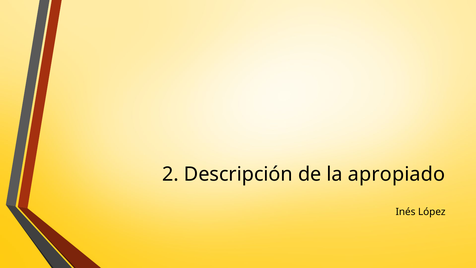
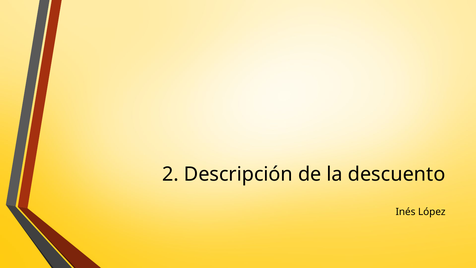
apropiado: apropiado -> descuento (397, 174)
